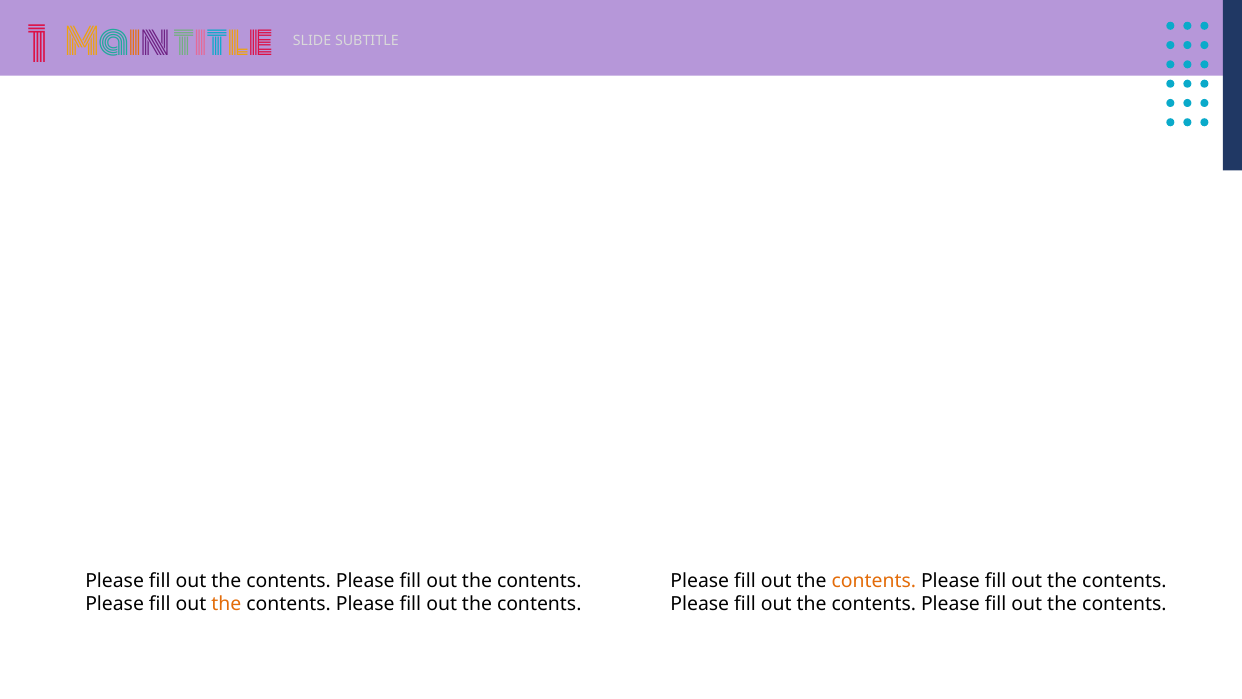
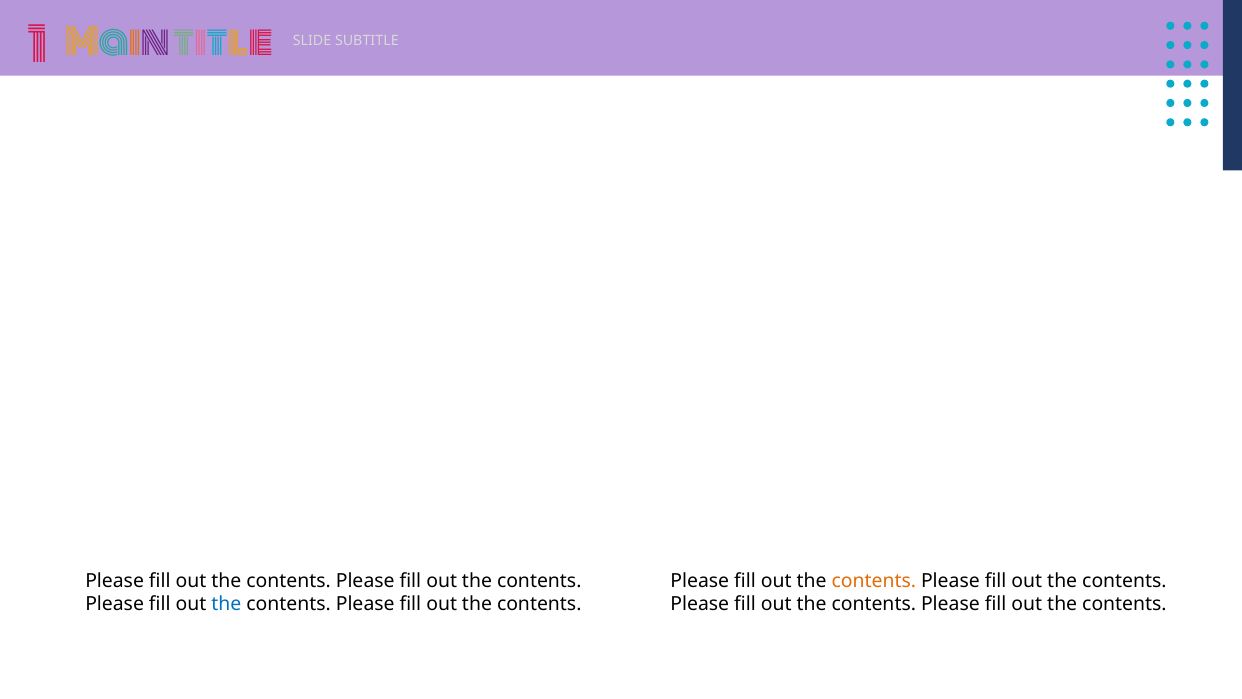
the colour: orange -> blue (226, 604)
